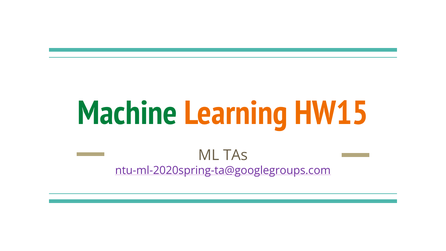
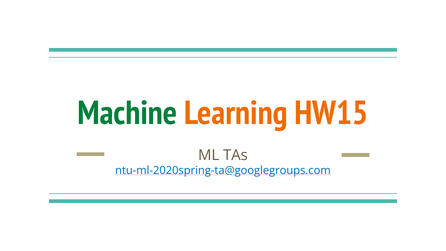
ntu-ml-2020spring-ta@googlegroups.com colour: purple -> blue (223, 171)
